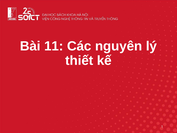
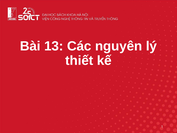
11: 11 -> 13 (54, 46)
